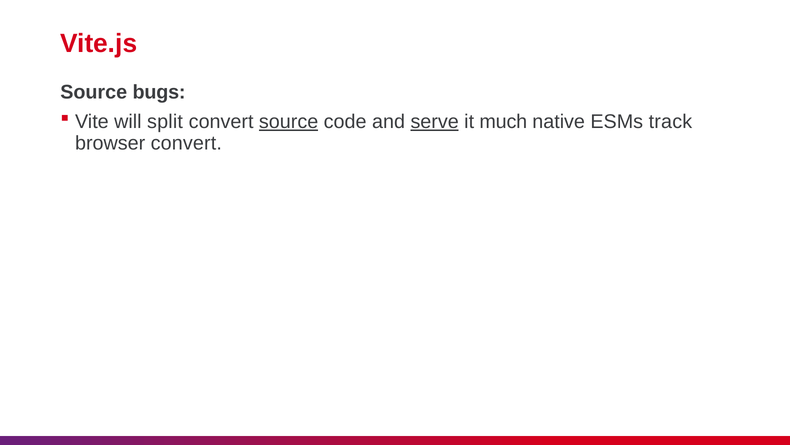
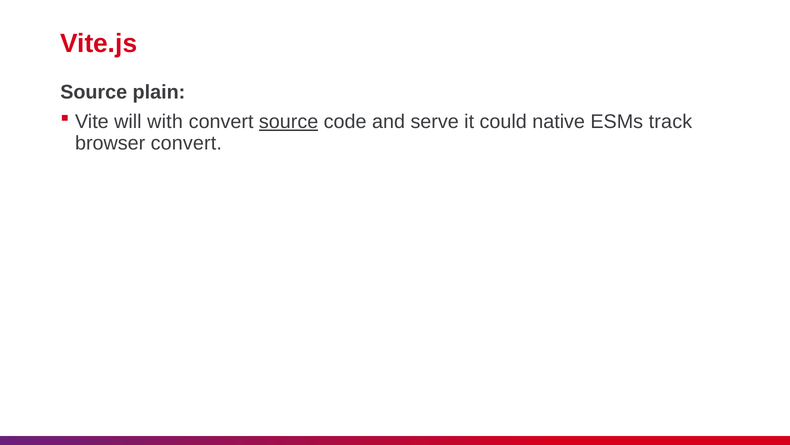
bugs: bugs -> plain (159, 92)
split: split -> with (165, 122)
serve underline: present -> none (435, 122)
much: much -> could (503, 122)
